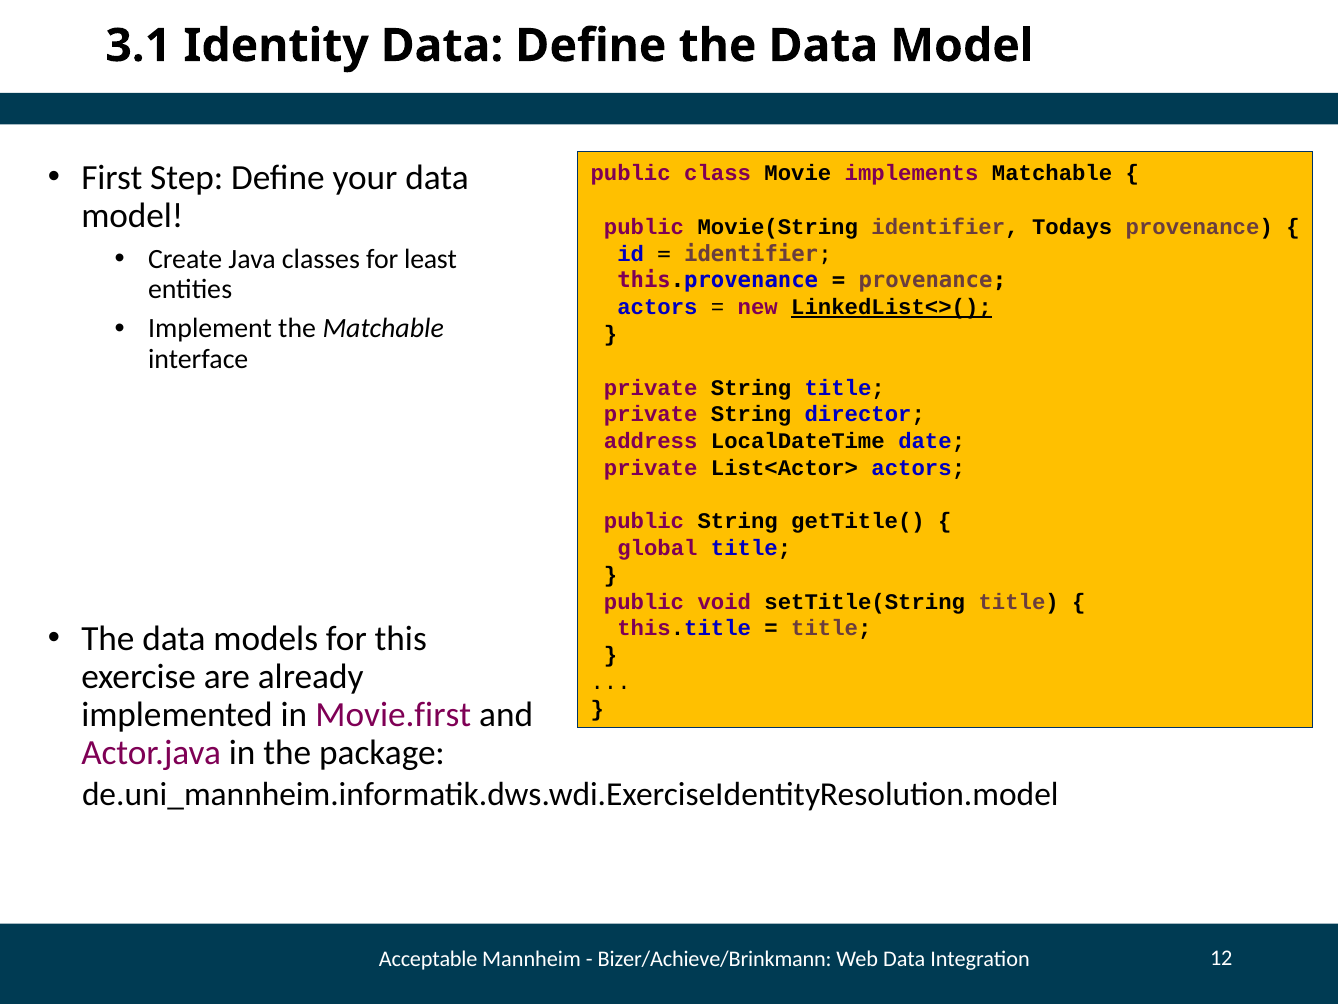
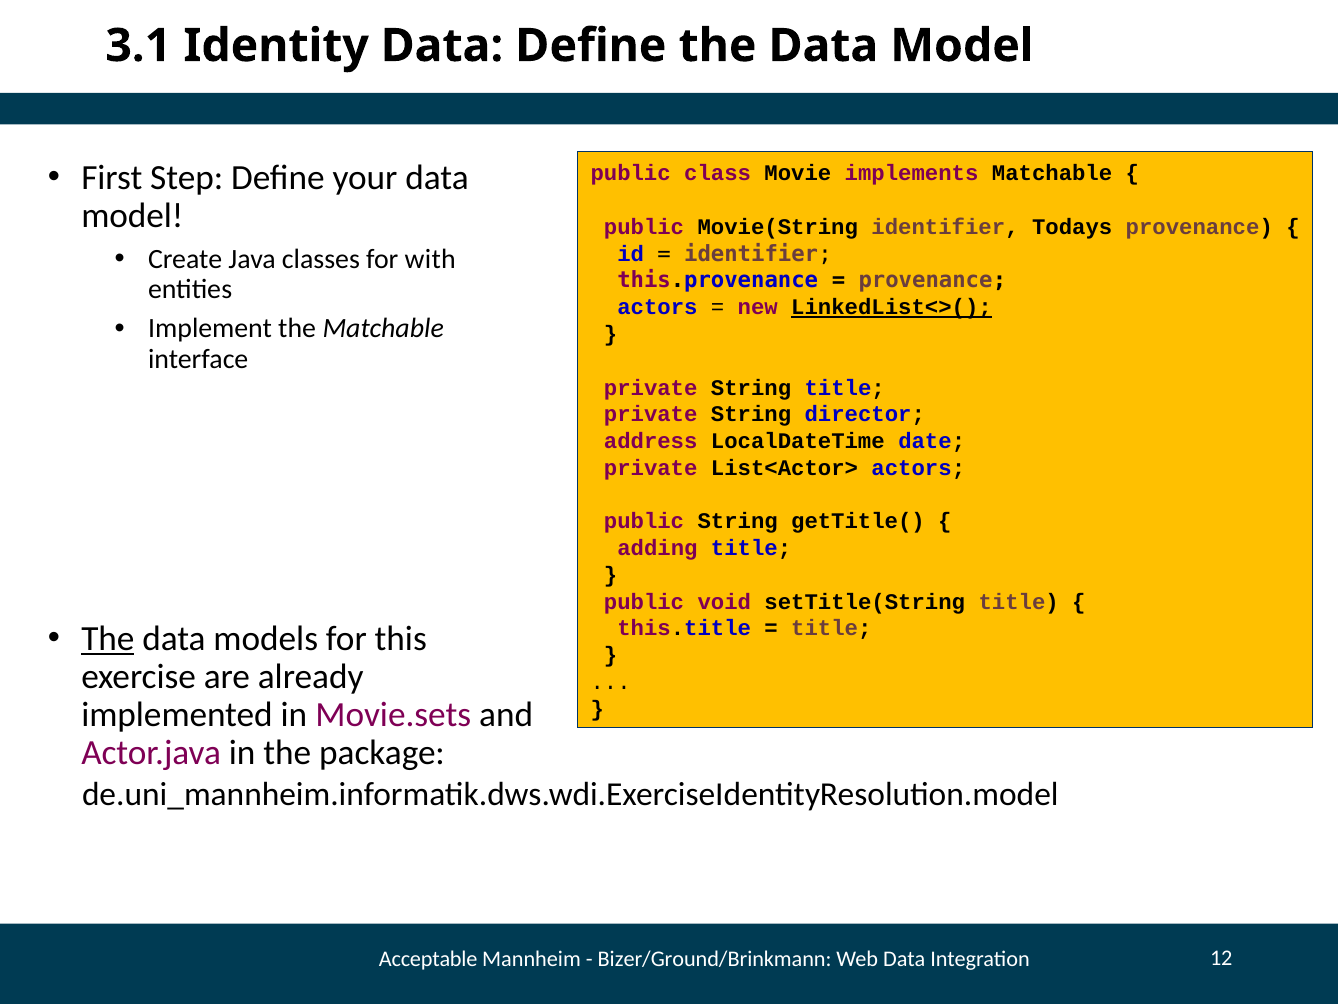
least: least -> with (430, 259)
global: global -> adding (657, 548)
The underline: none -> present (108, 638)
Movie.first: Movie.first -> Movie.sets (393, 714)
Bizer/Achieve/Brinkmann: Bizer/Achieve/Brinkmann -> Bizer/Ground/Brinkmann (715, 958)
